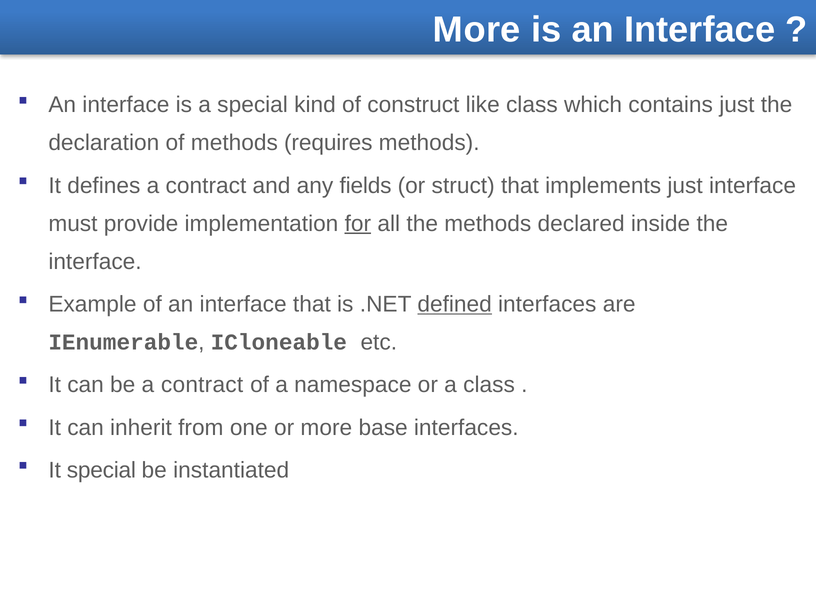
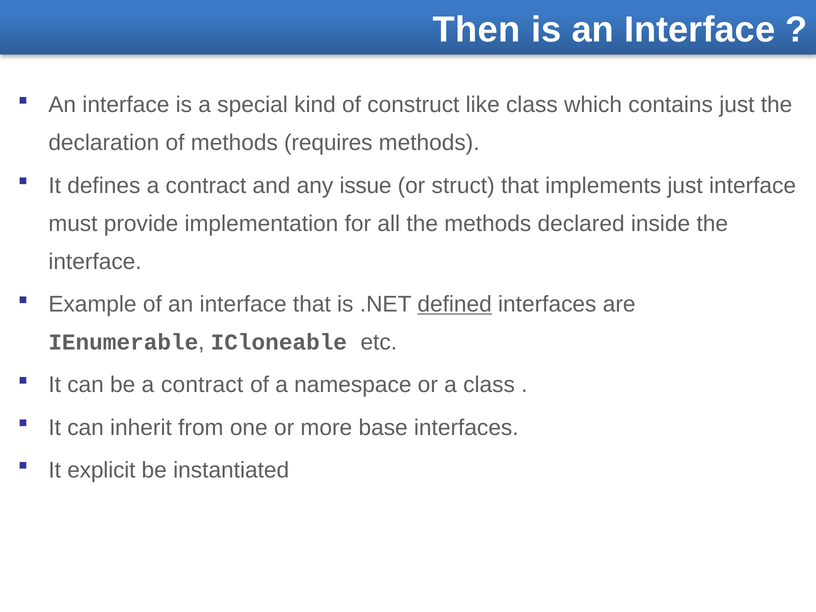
More: More -> Then (477, 30)
fields: fields -> issue (366, 186)
for underline: present -> none (358, 224)
It special: special -> explicit (101, 470)
